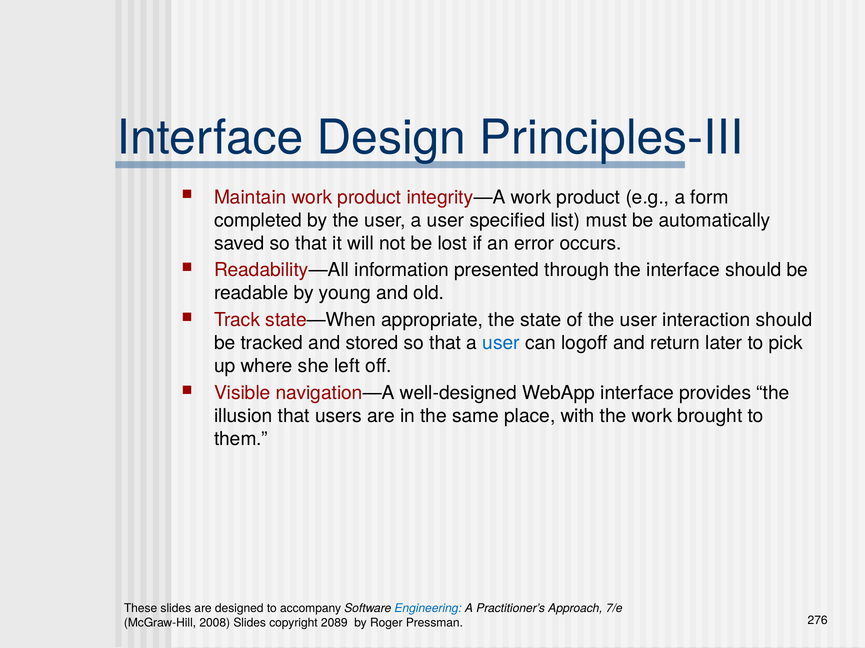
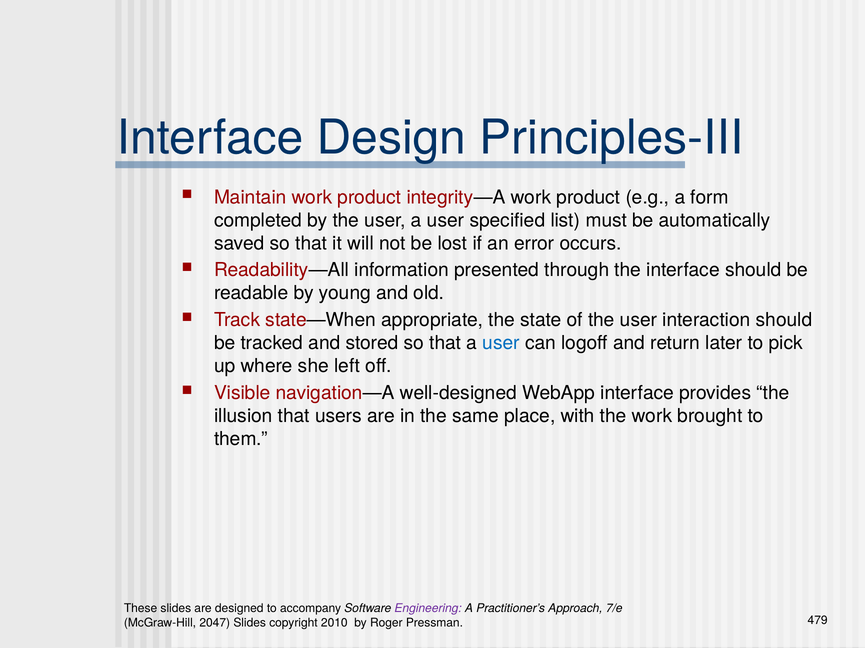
Engineering colour: blue -> purple (428, 609)
2008: 2008 -> 2047 (215, 624)
2089: 2089 -> 2010 (334, 624)
276: 276 -> 479 (818, 621)
